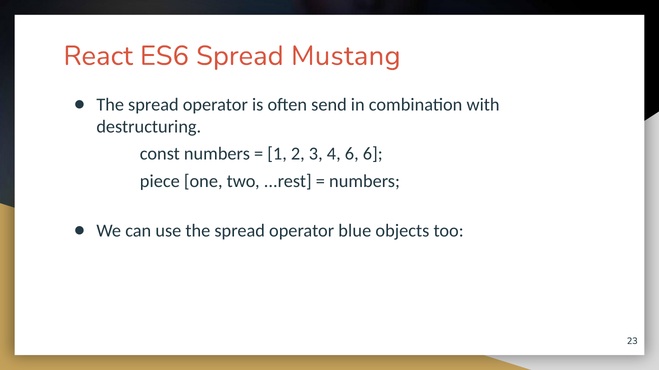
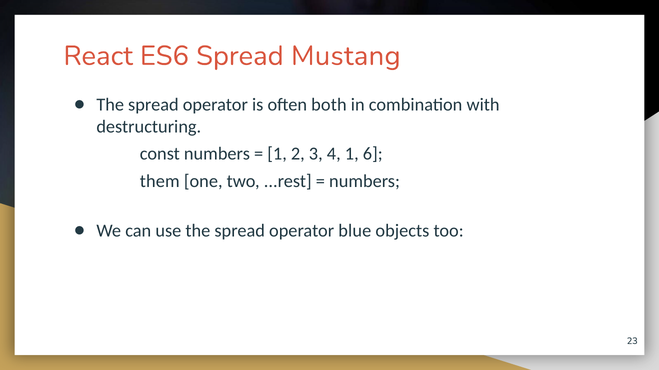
send: send -> both (329, 105)
4 6: 6 -> 1 (352, 154)
piece: piece -> them (160, 182)
